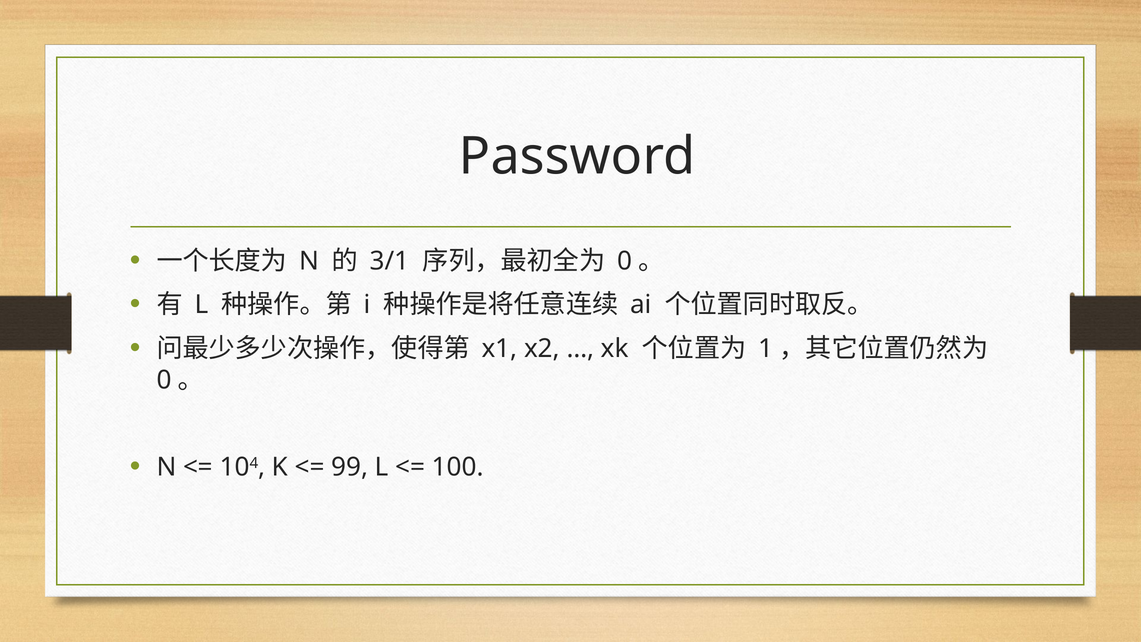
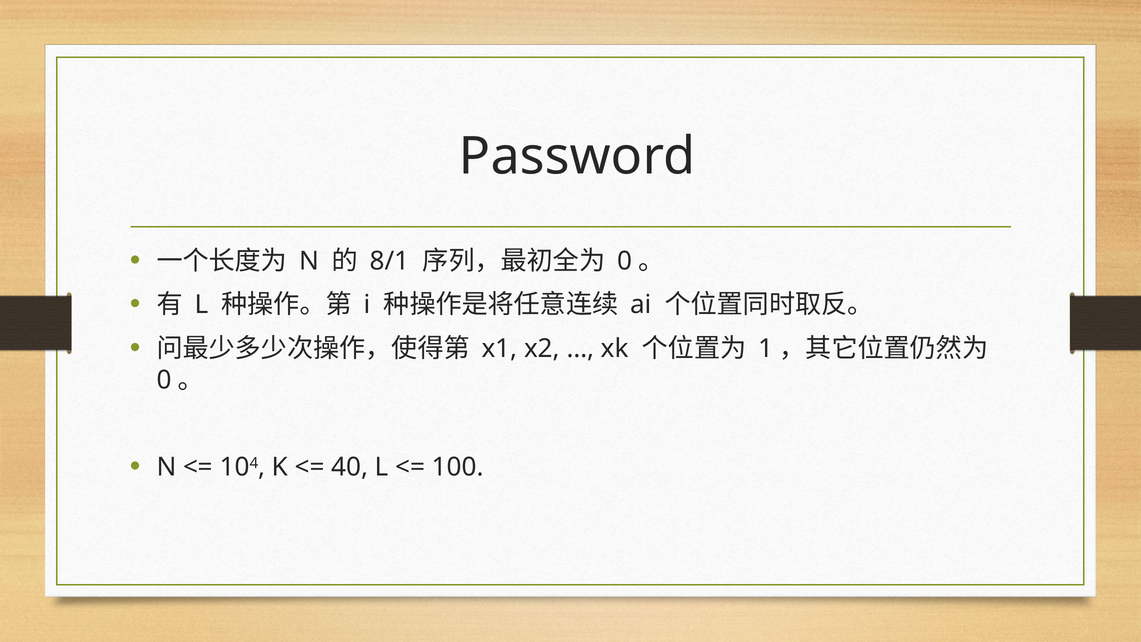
3/1: 3/1 -> 8/1 (390, 261)
99: 99 -> 40 (350, 467)
